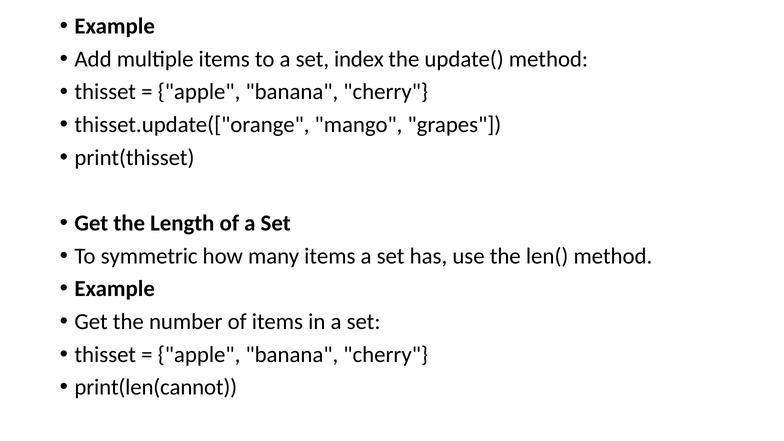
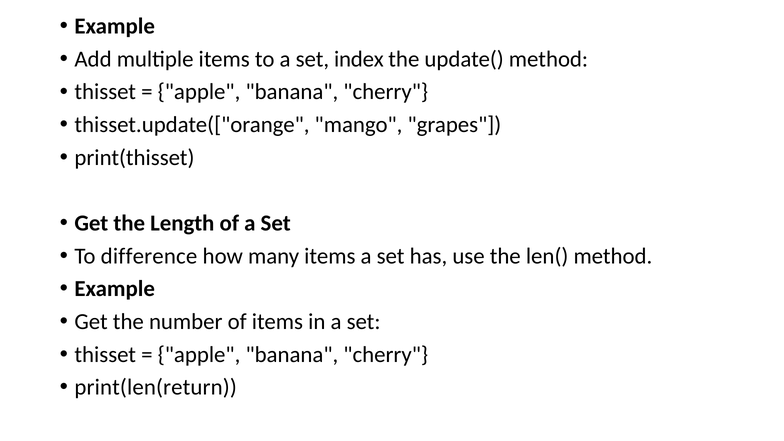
symmetric: symmetric -> difference (149, 256)
print(len(cannot: print(len(cannot -> print(len(return (156, 387)
